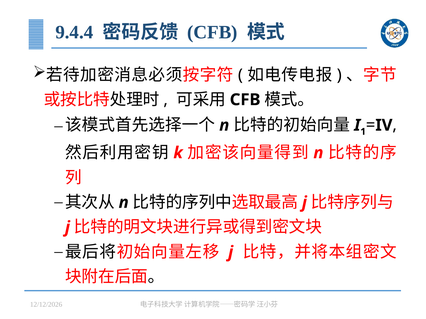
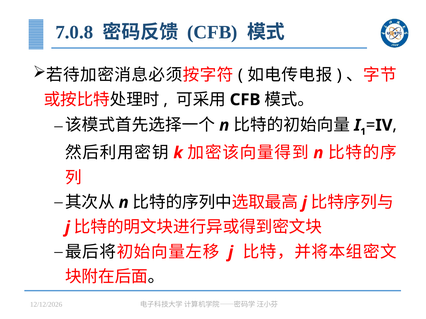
9.4.4: 9.4.4 -> 7.0.8 (74, 32)
